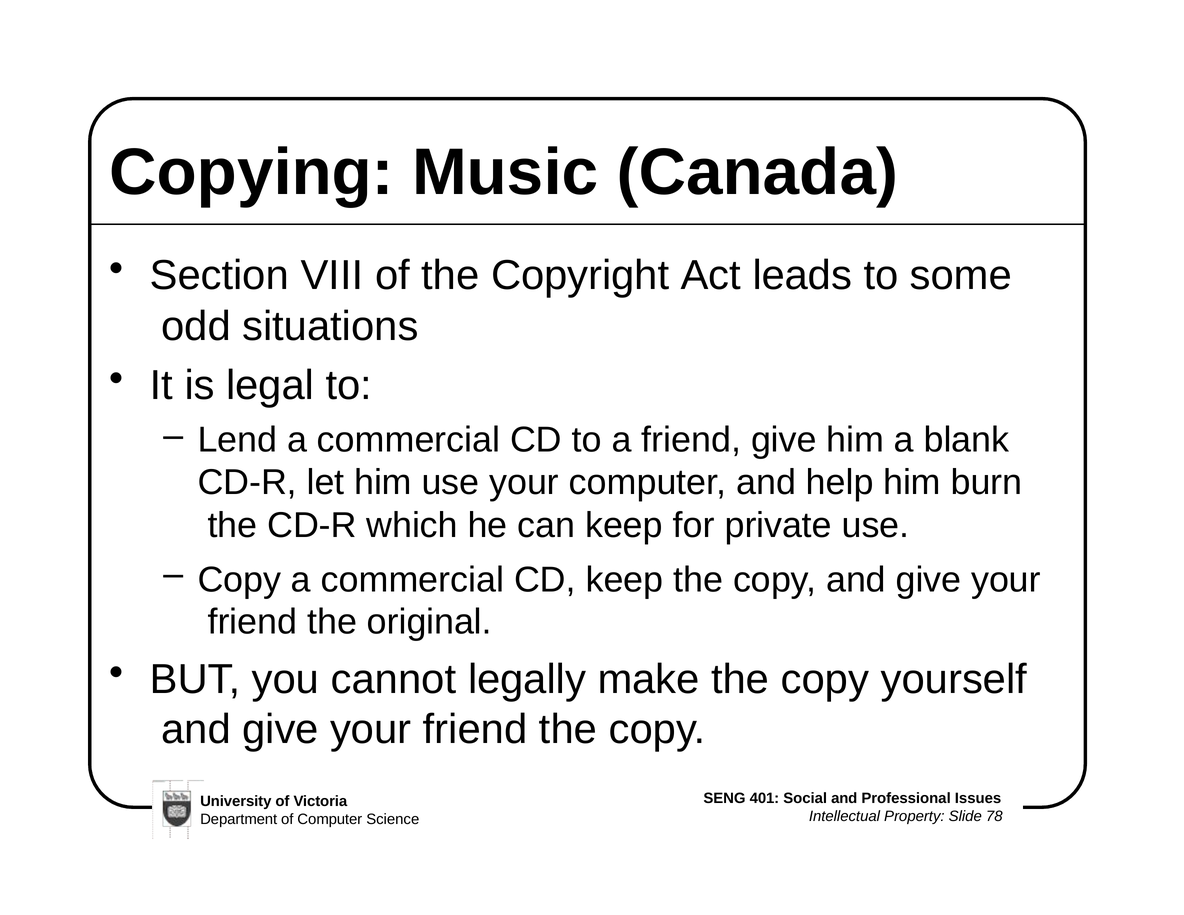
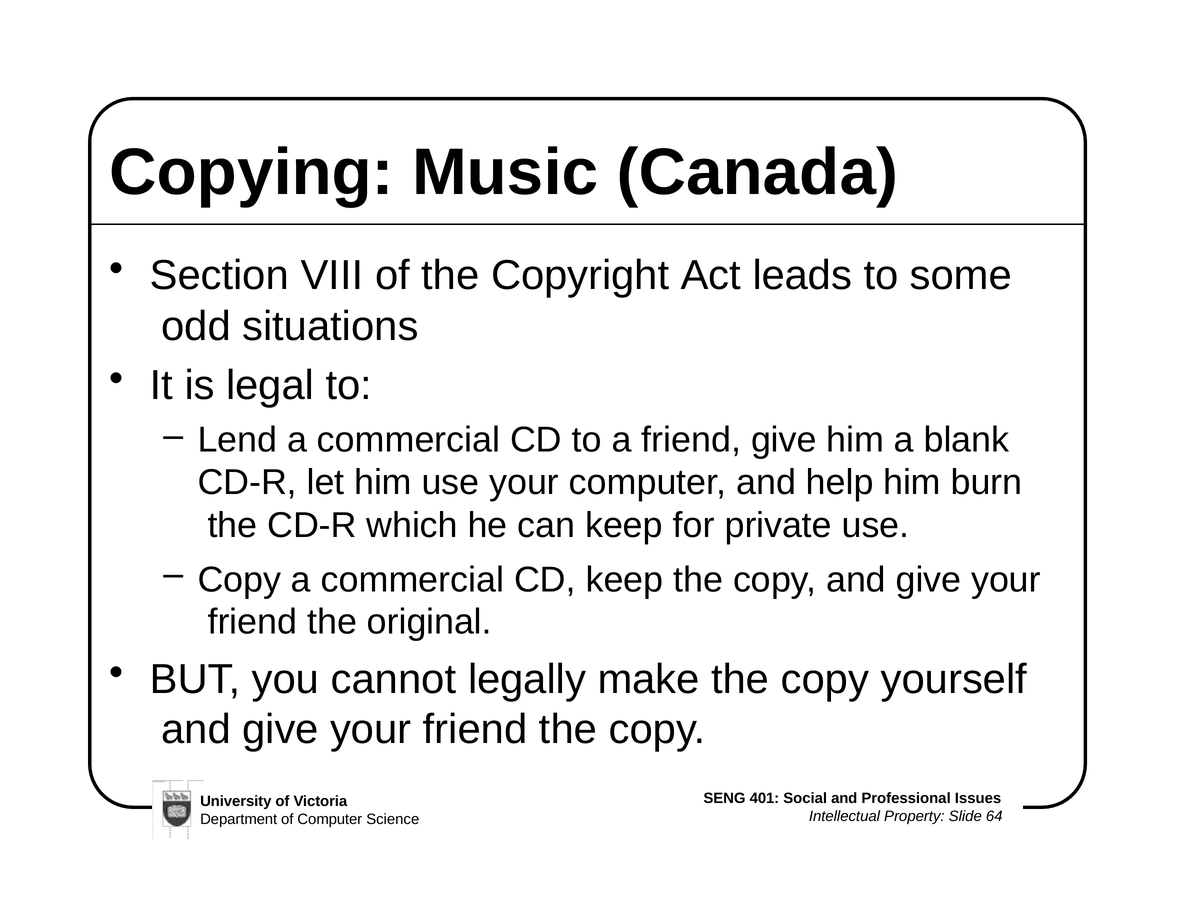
78: 78 -> 64 (994, 816)
